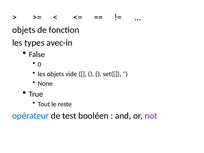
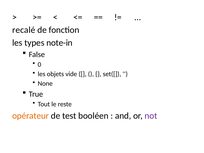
objets: objets -> recalé (24, 30)
avec-in: avec-in -> note-in (60, 43)
opérateur colour: blue -> orange (31, 116)
